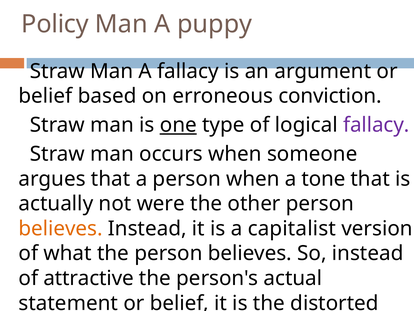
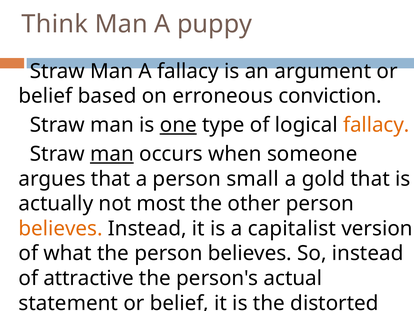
Policy: Policy -> Think (55, 24)
fallacy colour: purple -> orange (376, 125)
man underline: none -> present (112, 154)
person when: when -> small (253, 179)
tone: tone -> gold (323, 179)
were: were -> most (161, 203)
